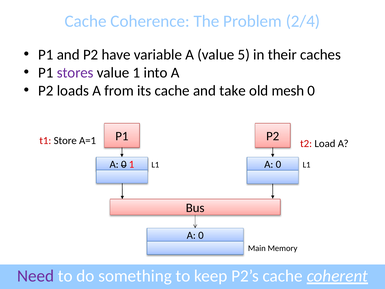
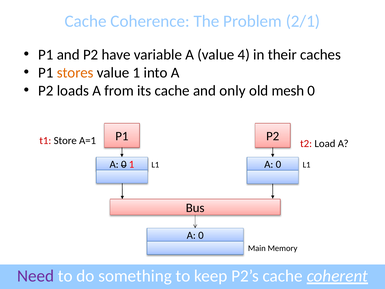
2/4: 2/4 -> 2/1 (303, 21)
5: 5 -> 4 (244, 55)
stores colour: purple -> orange (75, 73)
take: take -> only (232, 91)
